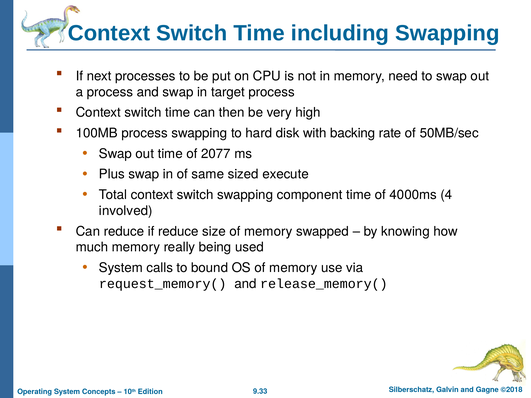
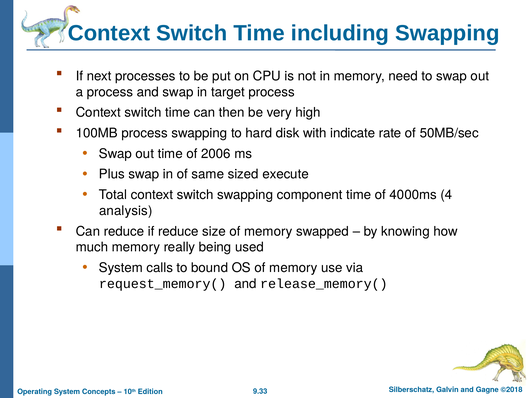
backing: backing -> indicate (353, 133)
2077: 2077 -> 2006 (216, 154)
involved: involved -> analysis (126, 211)
